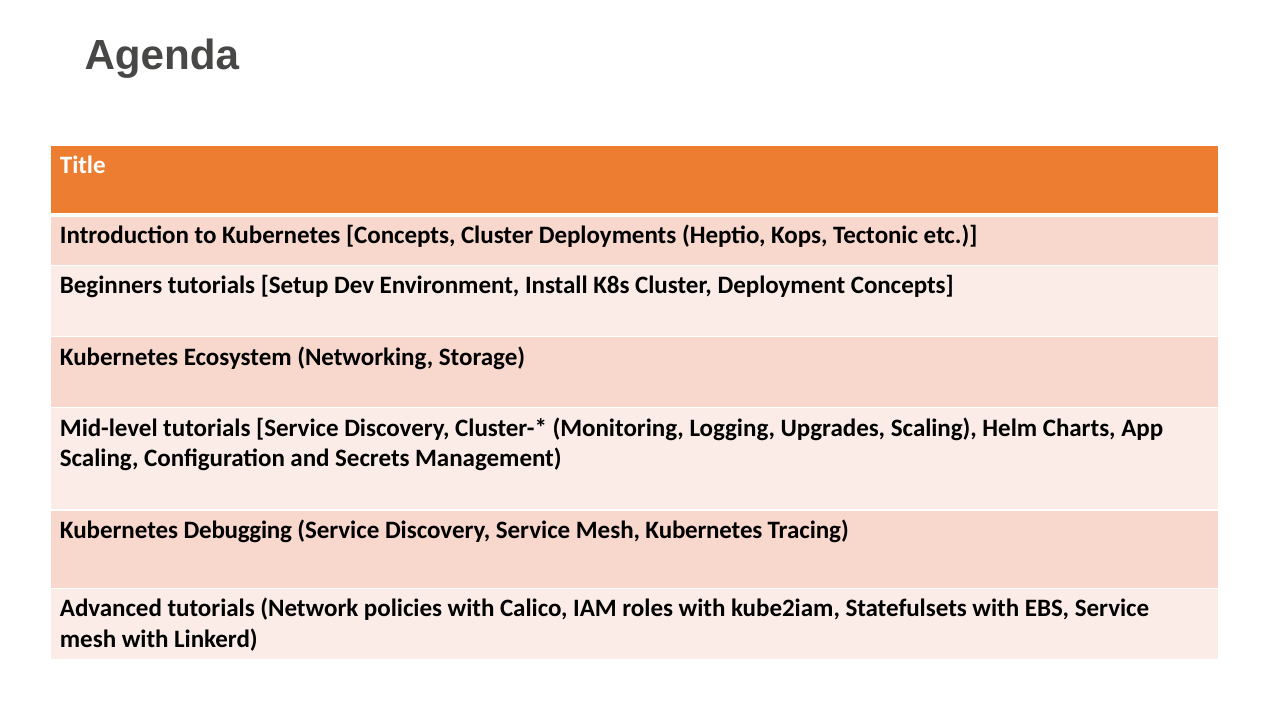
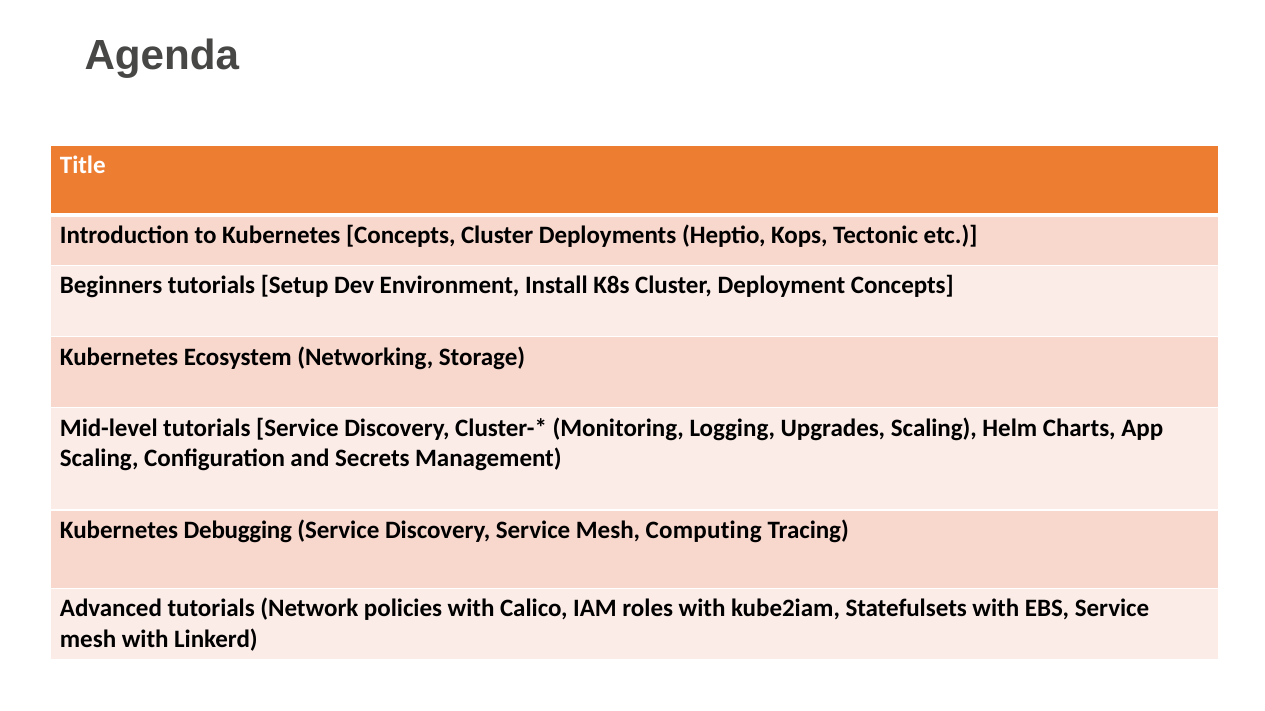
Mesh Kubernetes: Kubernetes -> Computing (704, 531)
